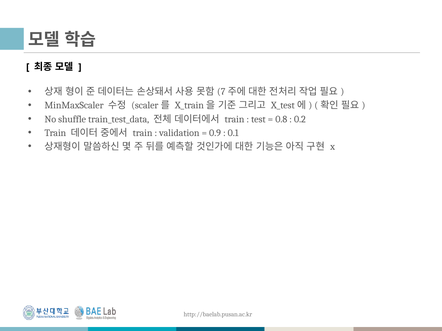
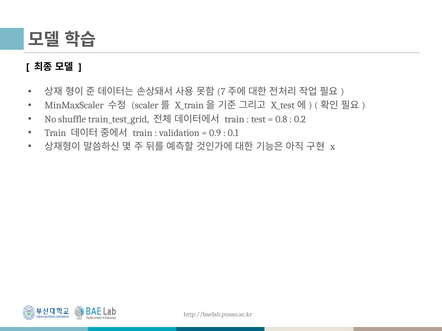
train_test_data: train_test_data -> train_test_grid (119, 119)
